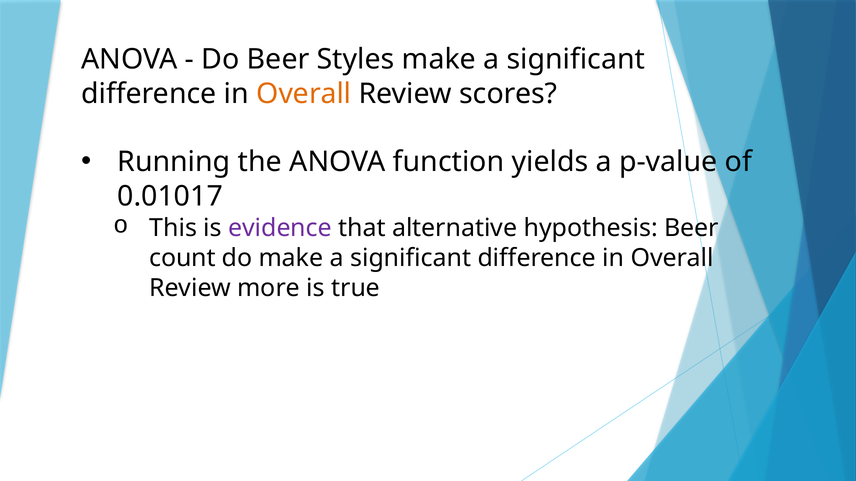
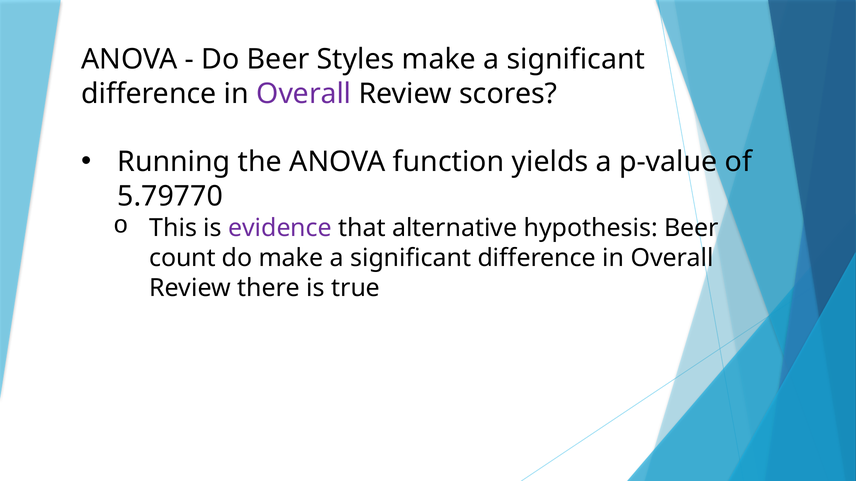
Overall colour: orange -> purple (304, 94)
0.01017: 0.01017 -> 5.79770 (170, 196)
more: more -> there (269, 288)
